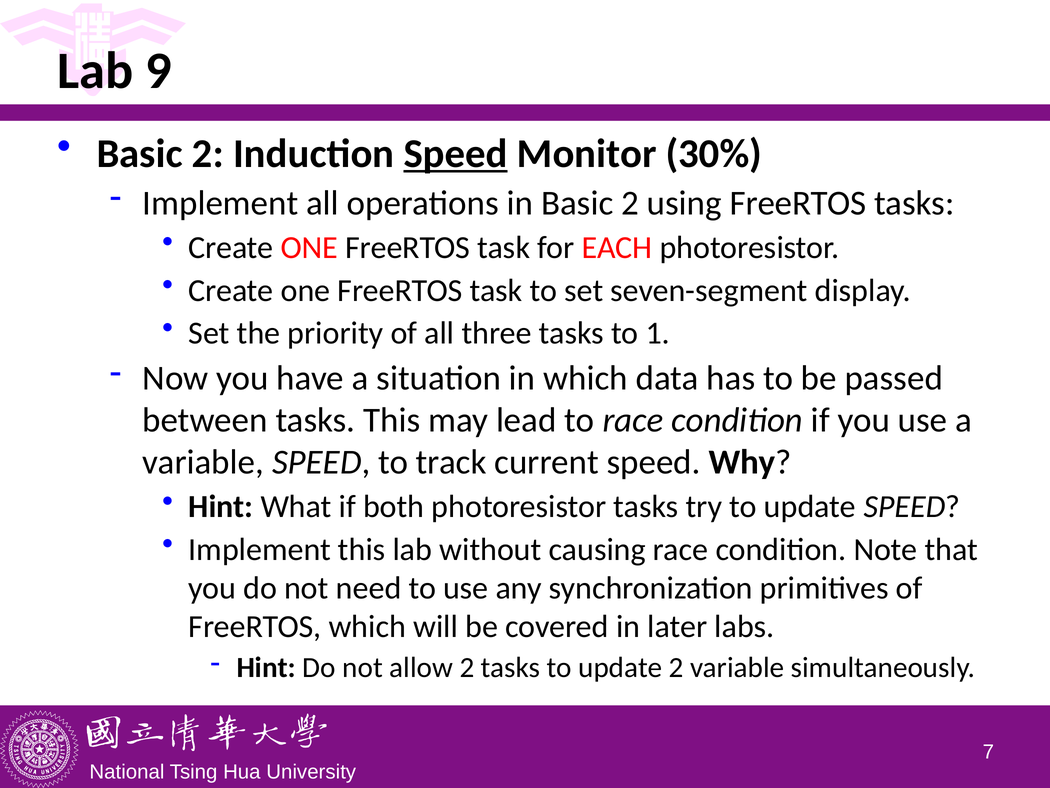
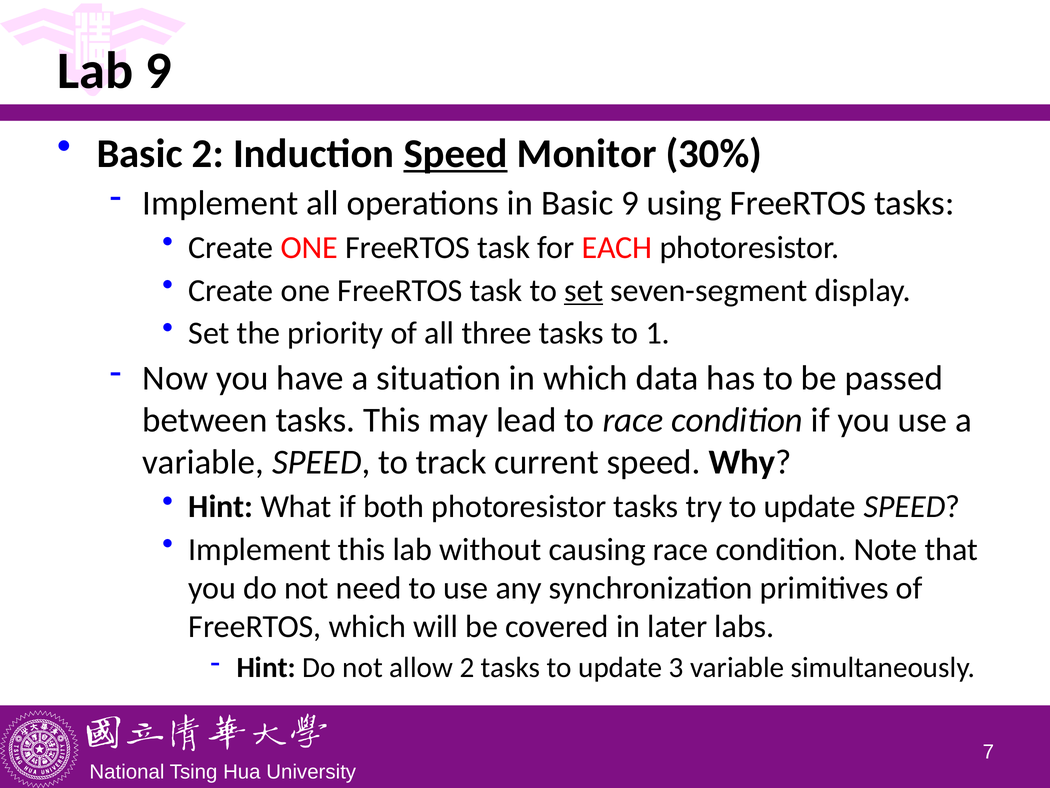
in Basic 2: 2 -> 9 (630, 203)
set underline: none -> present (584, 290)
update 2: 2 -> 3 (676, 667)
